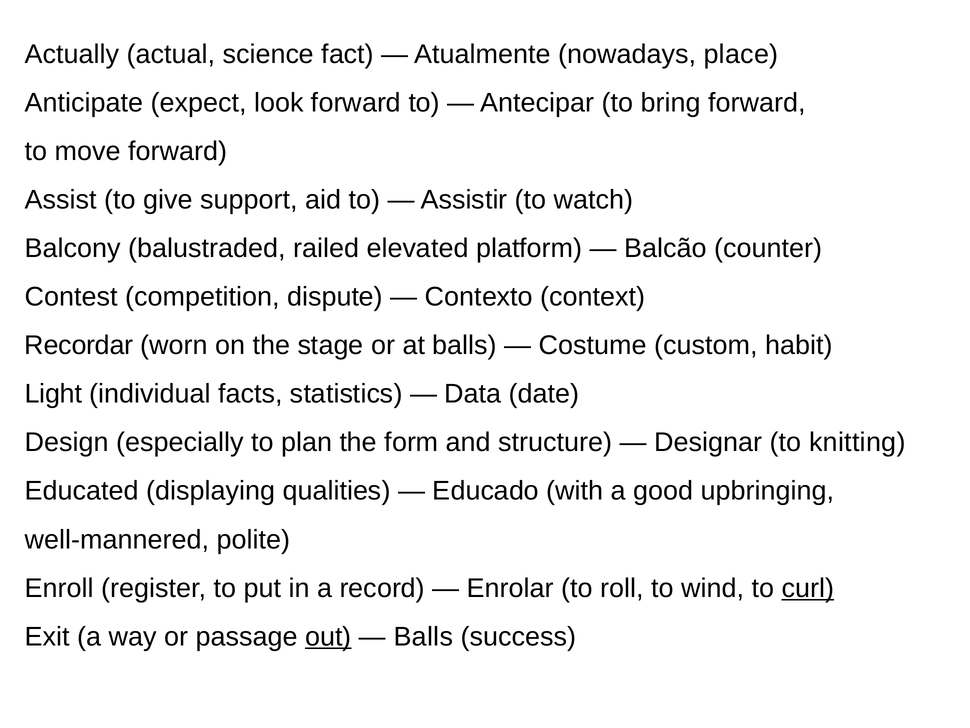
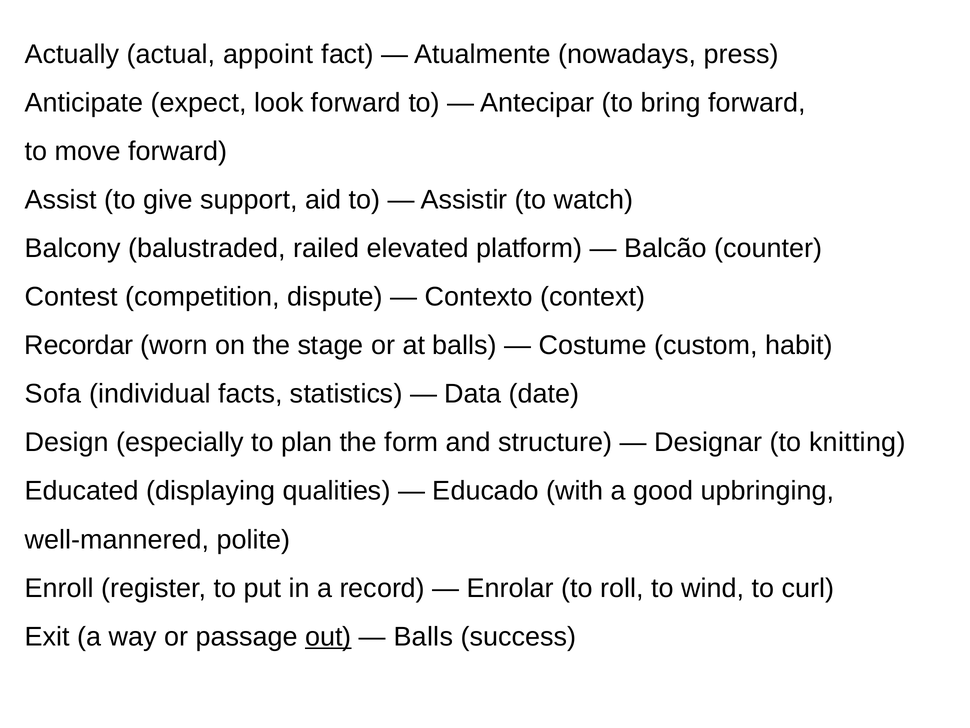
science: science -> appoint (268, 54)
place: place -> press (741, 54)
Light: Light -> Sofa (53, 394)
curl underline: present -> none (808, 588)
